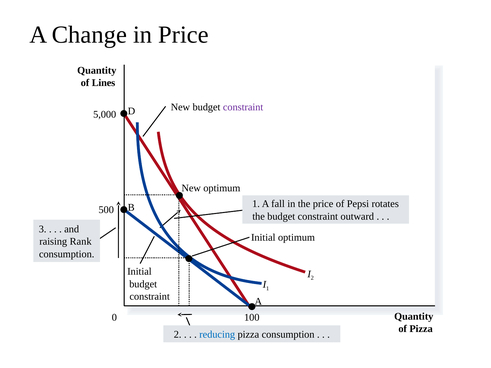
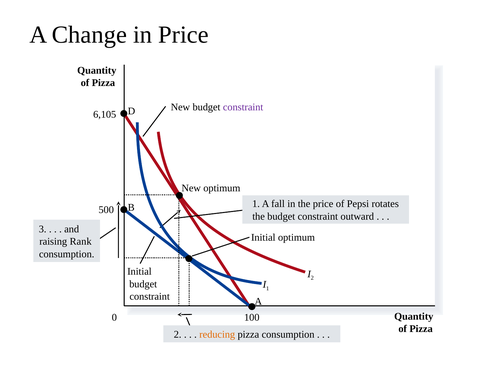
Lines: Lines -> Pizza (103, 83)
5,000: 5,000 -> 6,105 (105, 114)
reducing colour: blue -> orange (217, 335)
